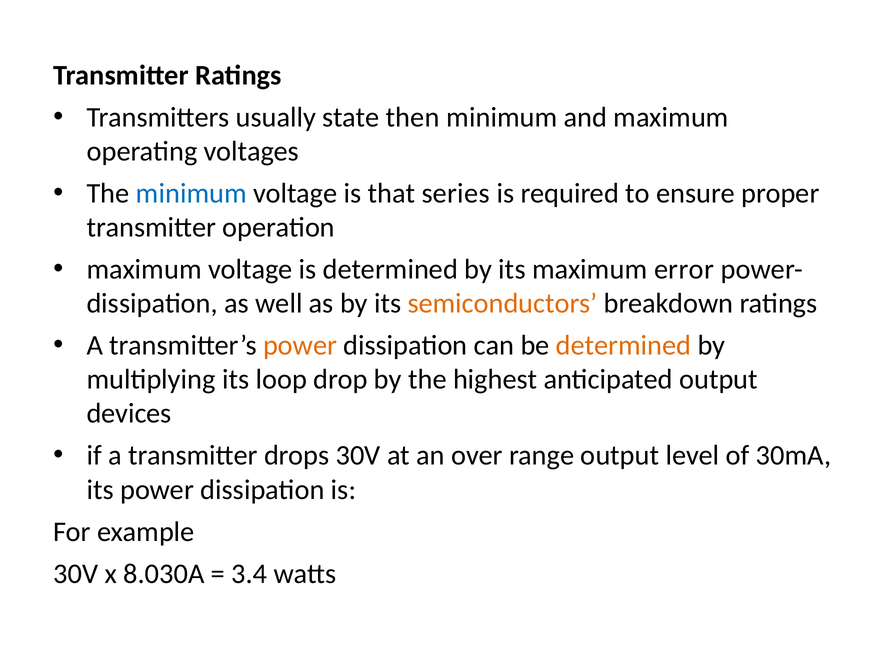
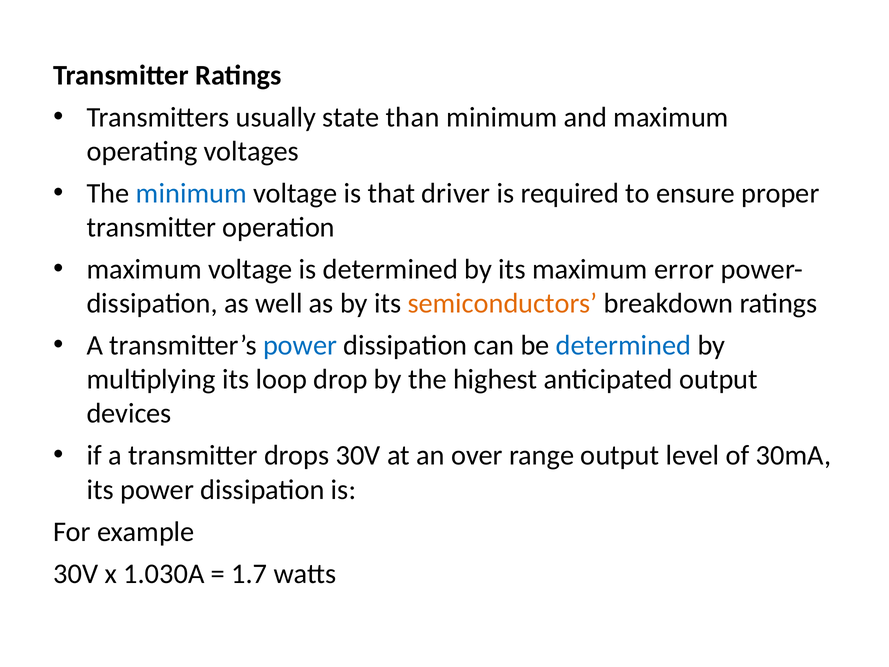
then: then -> than (413, 117)
series: series -> driver (456, 193)
power colour: orange -> blue (300, 345)
determined colour: orange -> blue (624, 345)
8.030A: 8.030A -> 1.030A (164, 573)
3.4: 3.4 -> 1.7 (249, 573)
